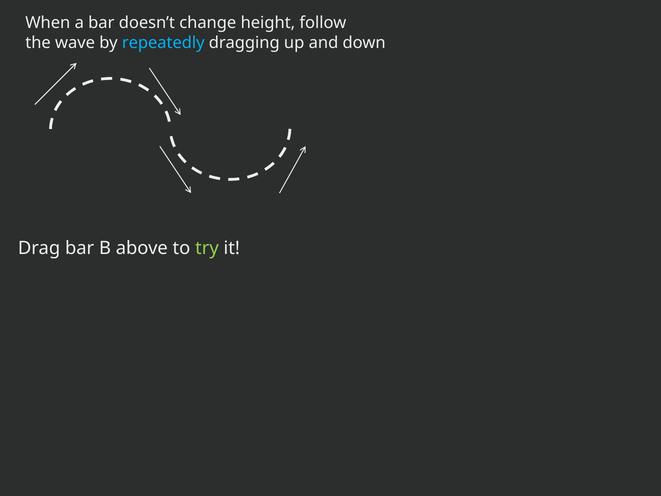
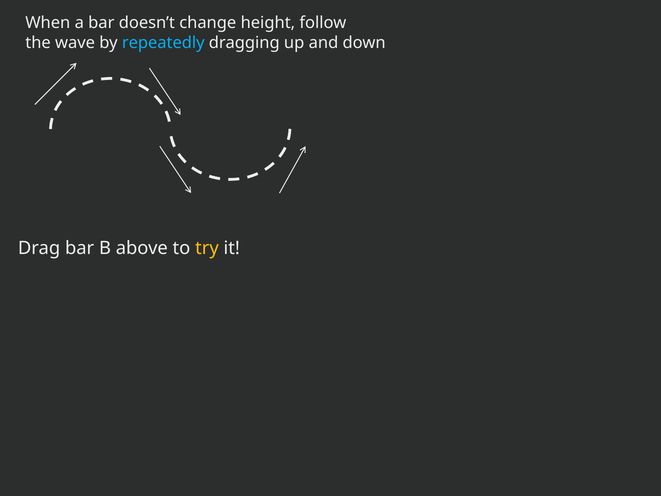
try colour: light green -> yellow (207, 248)
